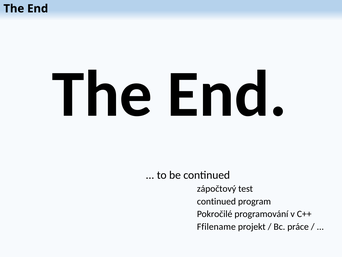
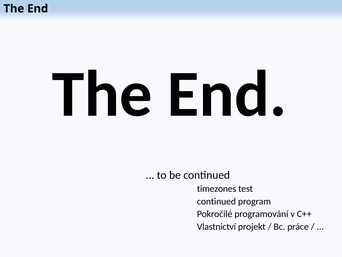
zápočtový: zápočtový -> timezones (217, 188)
Ffilename: Ffilename -> Vlastnictví (216, 226)
